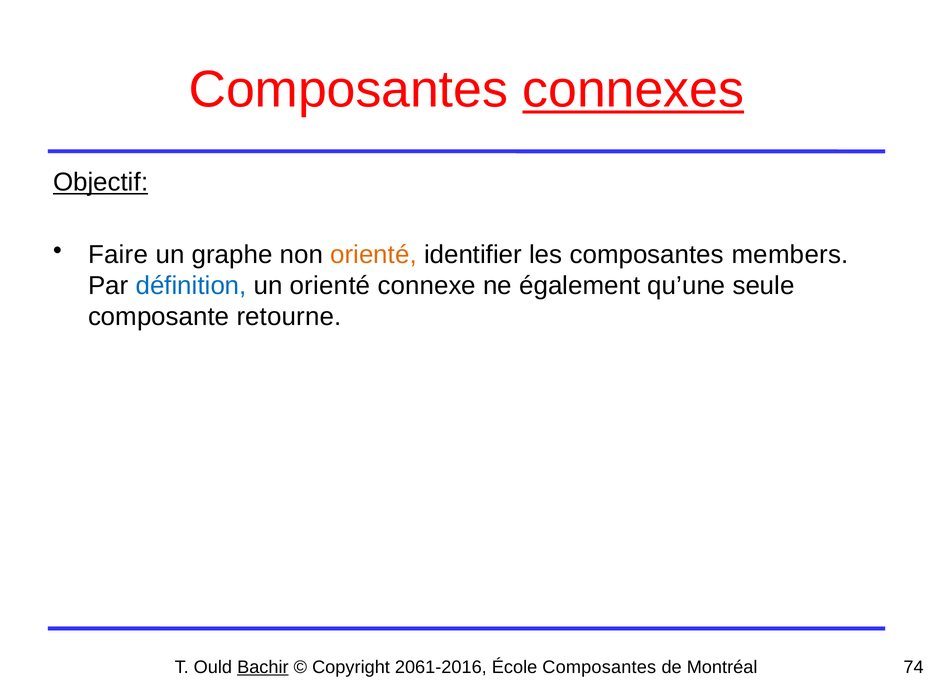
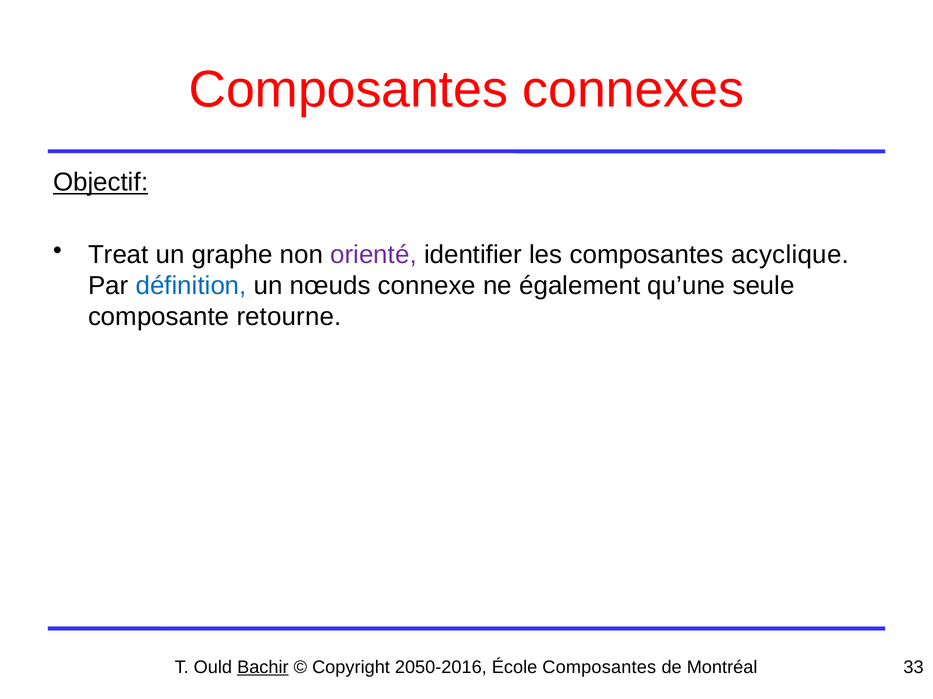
connexes underline: present -> none (633, 90)
Faire: Faire -> Treat (118, 255)
orienté colour: orange -> purple (373, 255)
members: members -> acyclique (790, 255)
un orienté: orienté -> nœuds (330, 286)
2061-2016: 2061-2016 -> 2050-2016 (441, 668)
74: 74 -> 33 (914, 668)
